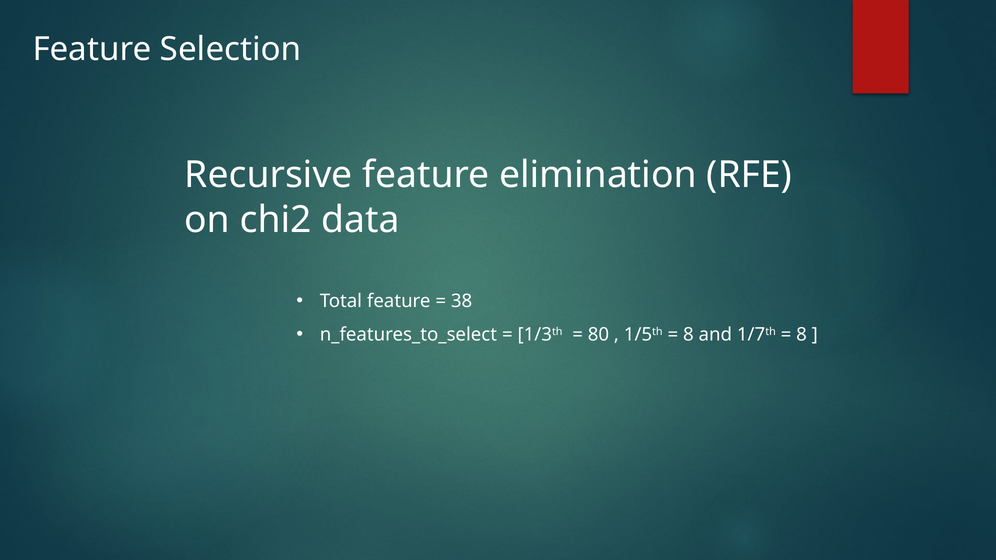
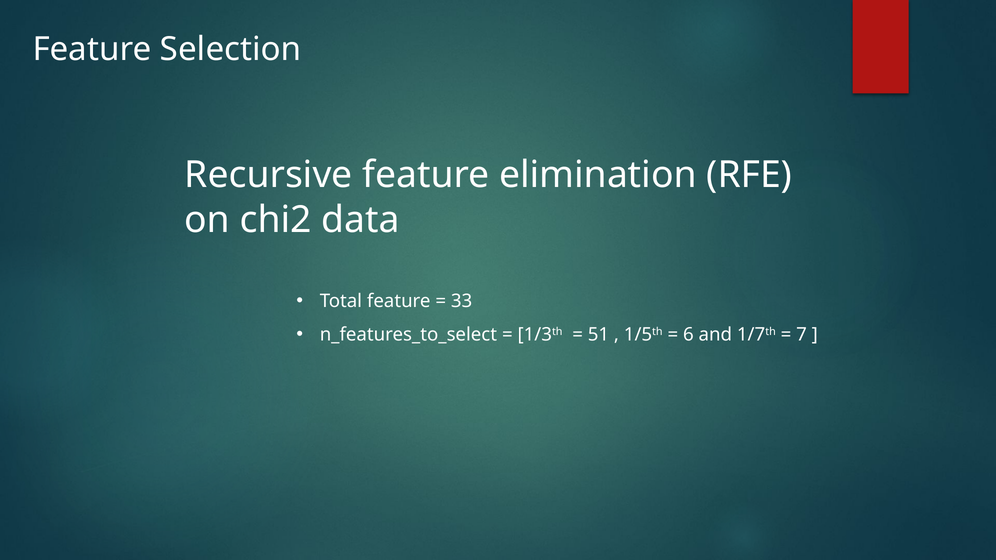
38: 38 -> 33 (462, 301)
80: 80 -> 51 (598, 335)
8: 8 -> 6 (688, 335)
8: 8 -> 7 (802, 335)
